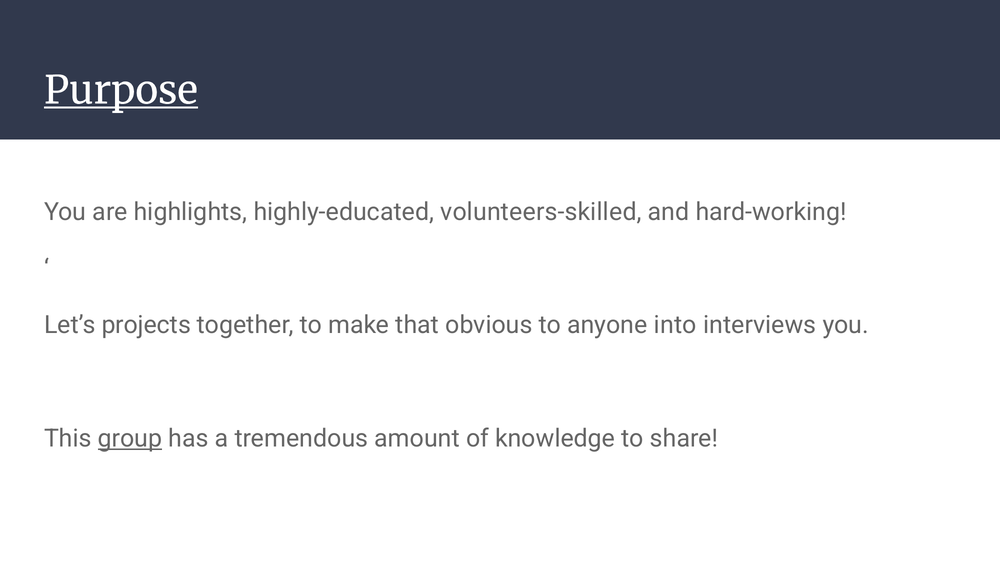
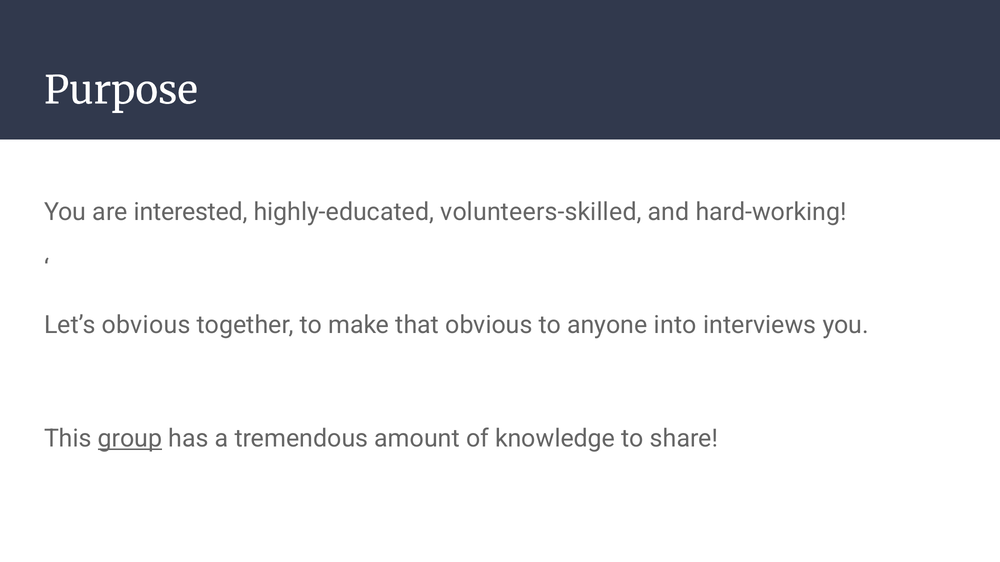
Purpose underline: present -> none (121, 91)
highlights: highlights -> interested (191, 212)
Let’s projects: projects -> obvious (146, 325)
